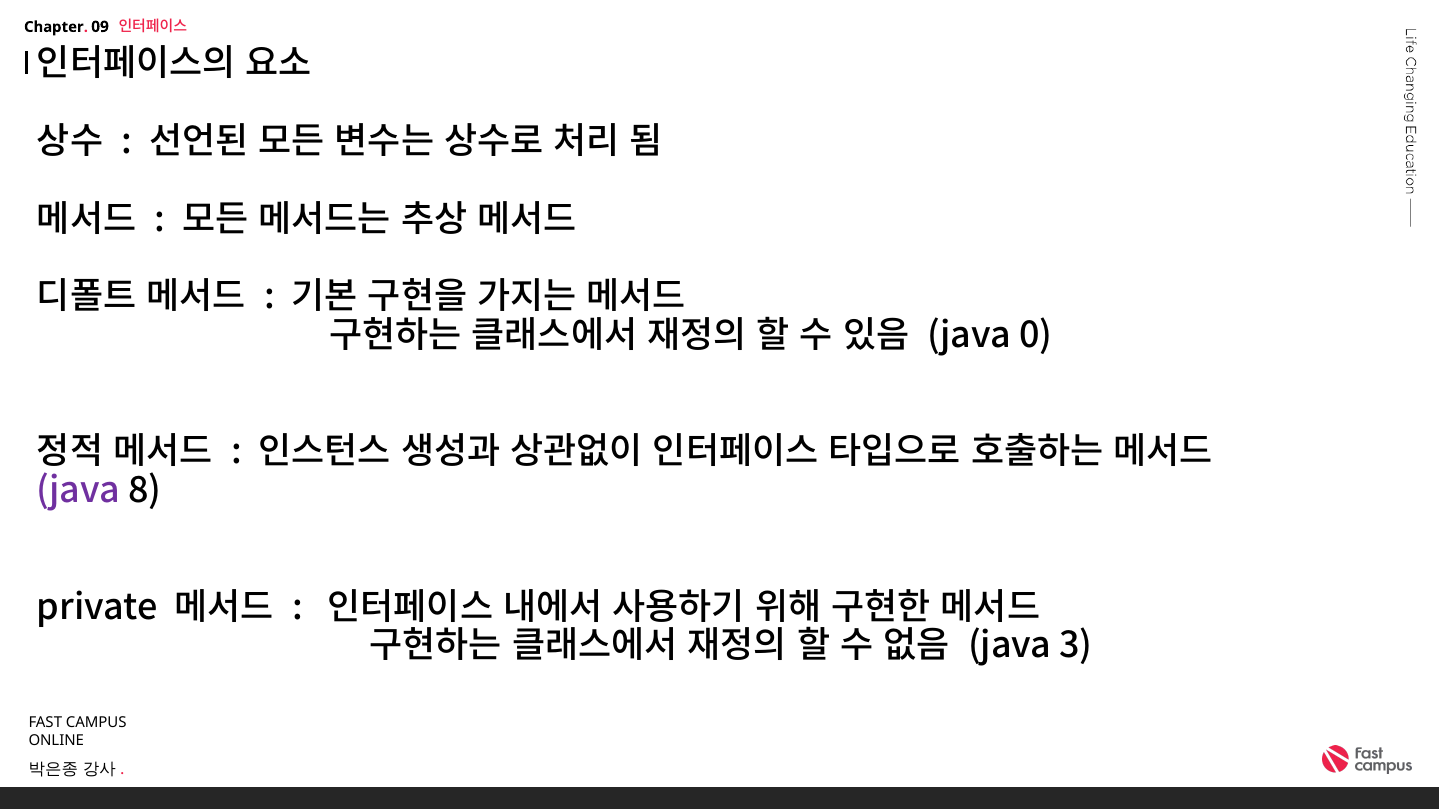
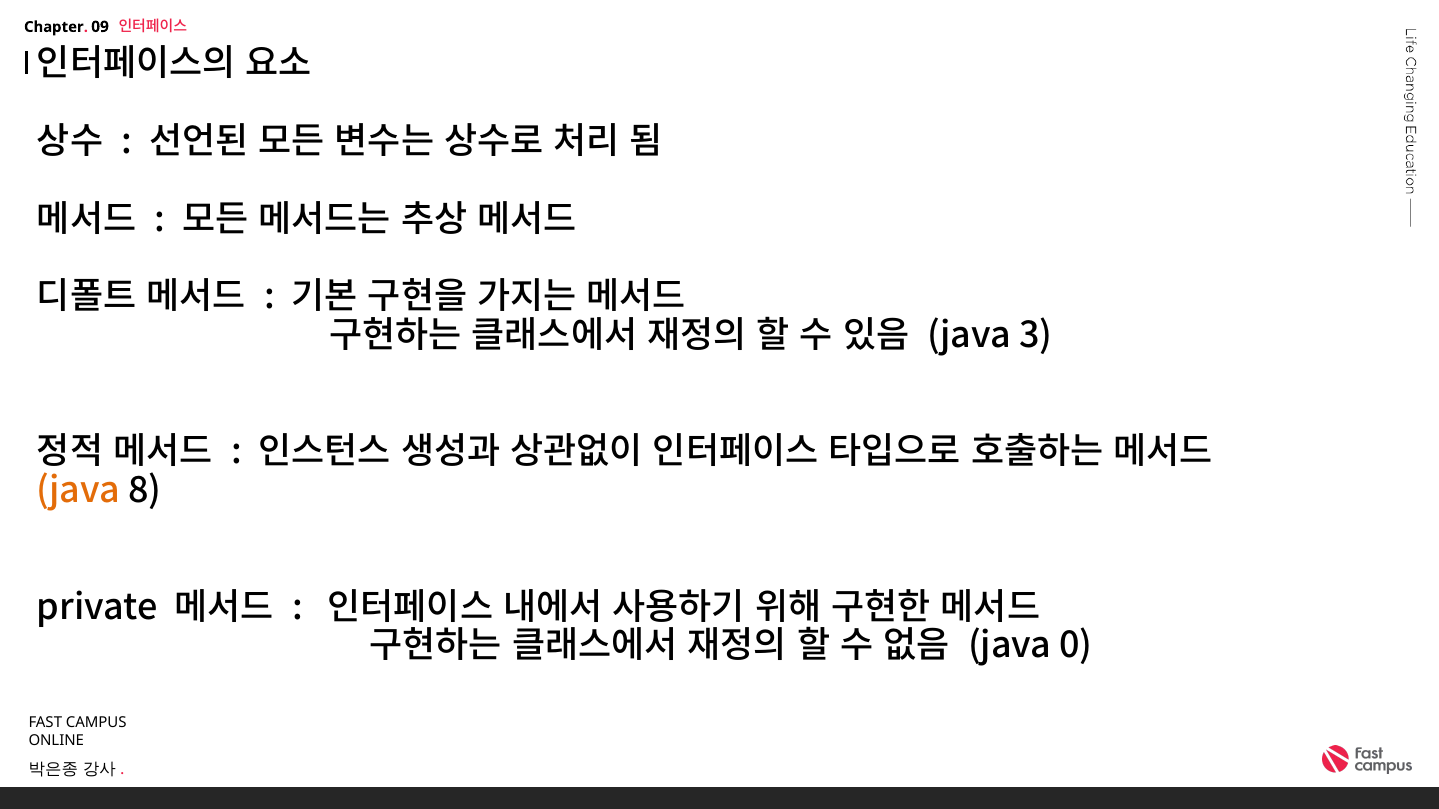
0: 0 -> 3 (1036, 336)
java colour: purple -> orange (79, 491)
3: 3 -> 0 (1076, 646)
